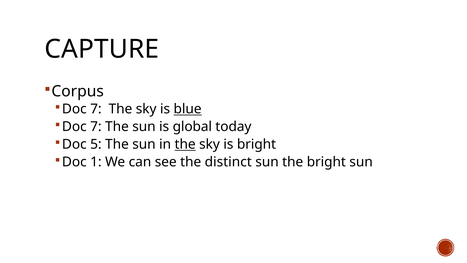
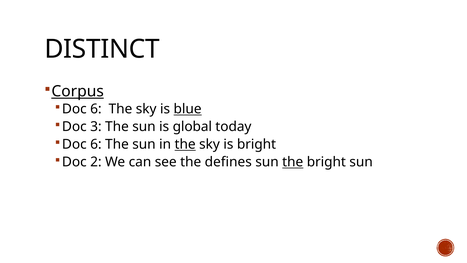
CAPTURE: CAPTURE -> DISTINCT (102, 49)
Corpus underline: none -> present (78, 91)
7: 7 -> 6 (96, 109)
7: 7 -> 3 (96, 127)
5: 5 -> 6 (96, 144)
1: 1 -> 2 (96, 162)
distinct: distinct -> defines (228, 162)
the underline: none -> present (293, 162)
